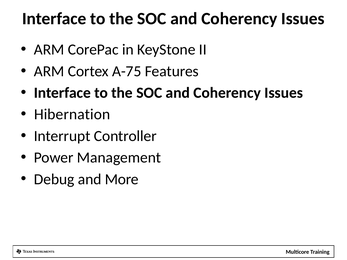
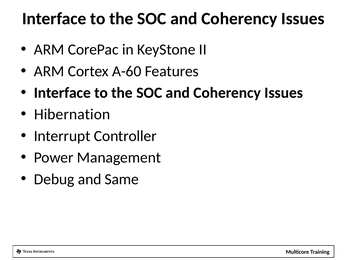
A-75: A-75 -> A-60 (127, 71)
More: More -> Same (122, 179)
